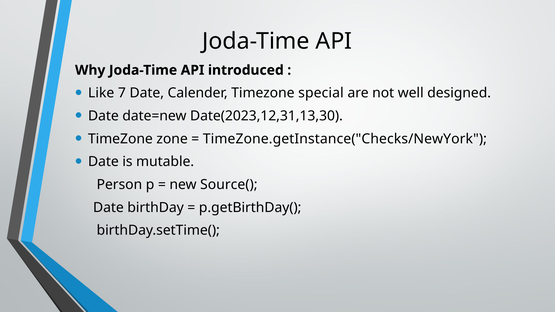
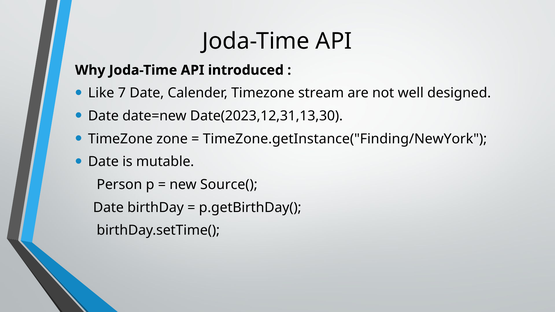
special: special -> stream (321, 93)
TimeZone.getInstance("Checks/NewYork: TimeZone.getInstance("Checks/NewYork -> TimeZone.getInstance("Finding/NewYork (345, 139)
